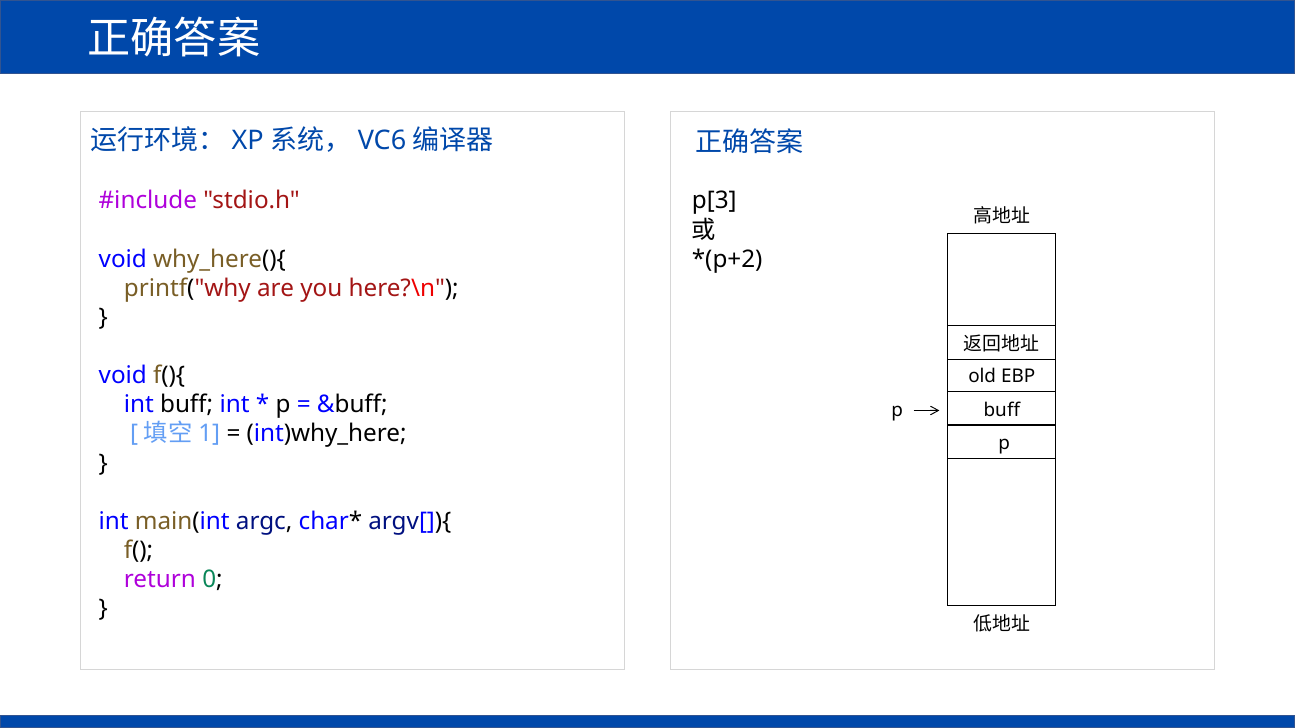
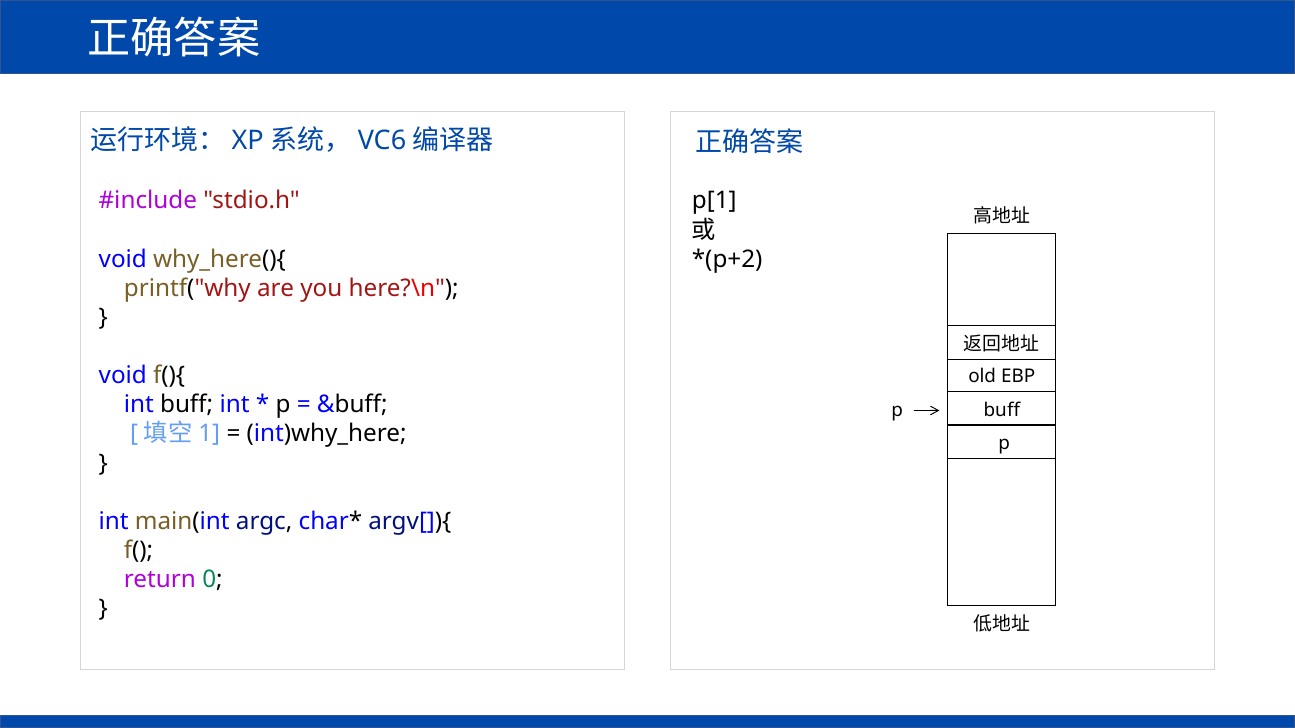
p[3: p[3 -> p[1 (714, 201)
